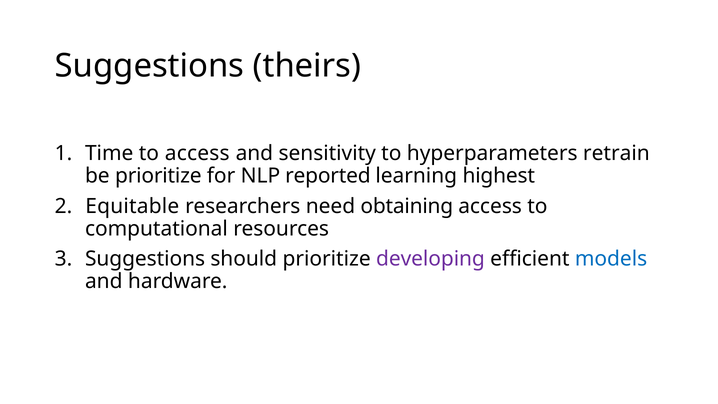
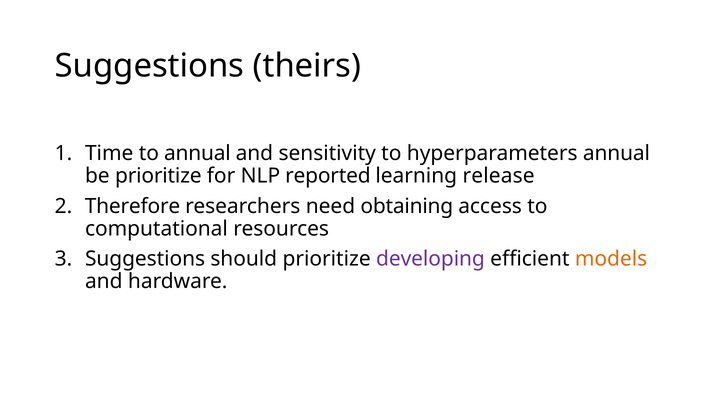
to access: access -> annual (197, 153)
hyperparameters retrain: retrain -> annual (616, 153)
highest: highest -> release (499, 176)
Equitable: Equitable -> Therefore (133, 206)
models colour: blue -> orange (611, 259)
